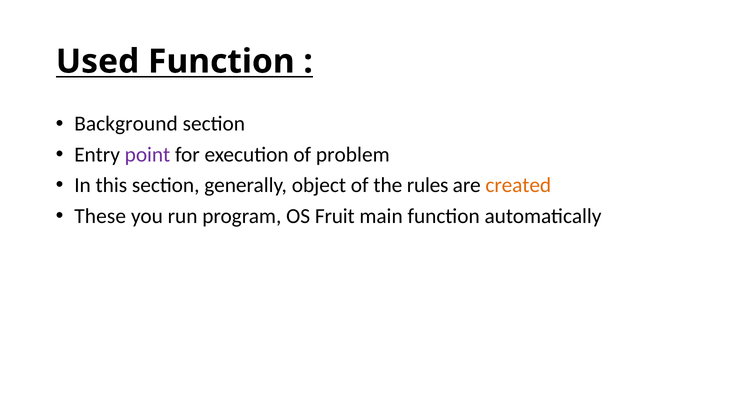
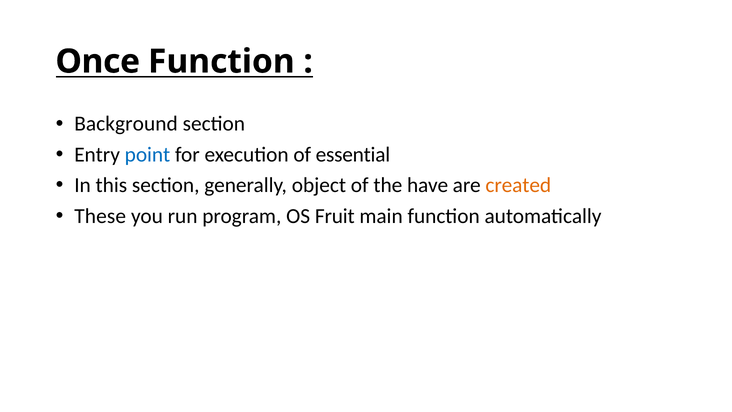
Used: Used -> Once (98, 61)
point colour: purple -> blue (147, 154)
problem: problem -> essential (353, 154)
rules: rules -> have (428, 185)
